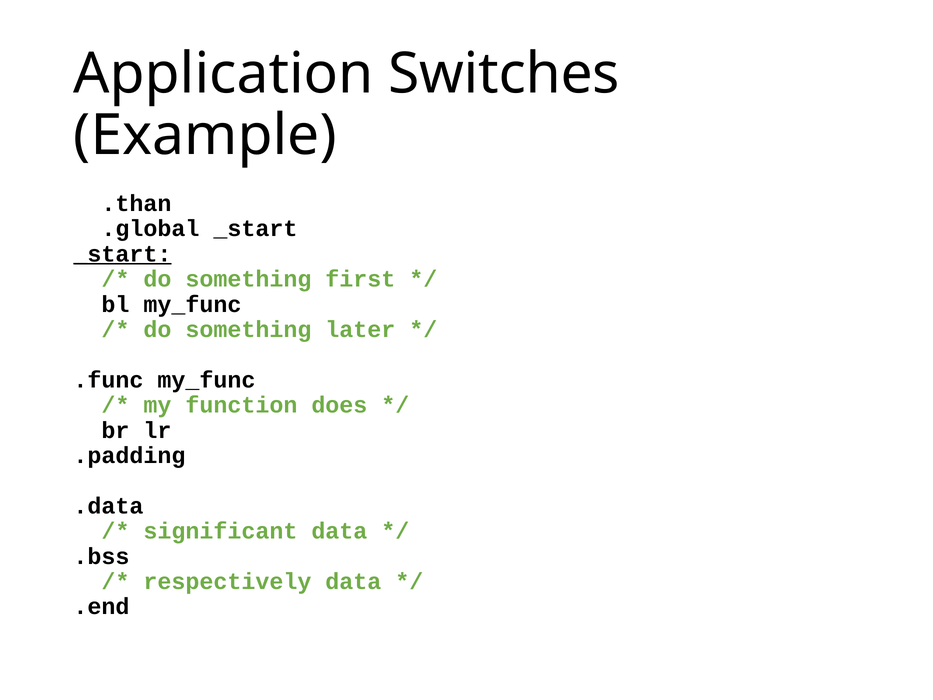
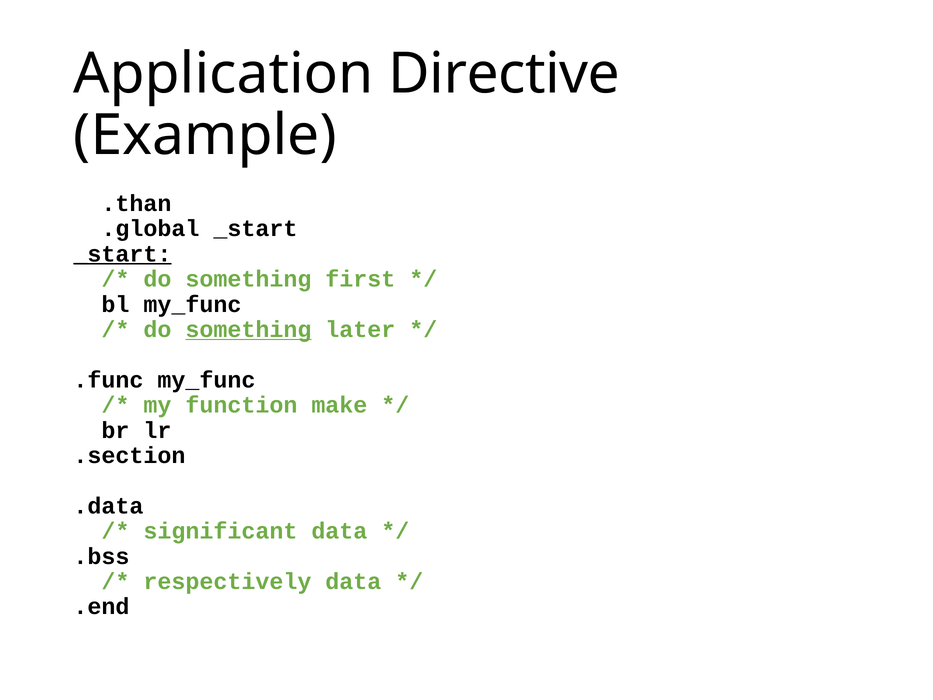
Switches: Switches -> Directive (504, 74)
something underline: none -> present (248, 329)
does: does -> make (339, 405)
.padding: .padding -> .section (129, 455)
